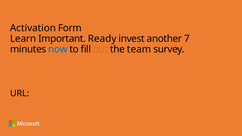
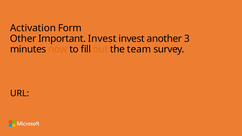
Learn: Learn -> Other (23, 39)
Important Ready: Ready -> Invest (102, 39)
7: 7 -> 3 (187, 39)
now colour: blue -> orange (58, 49)
